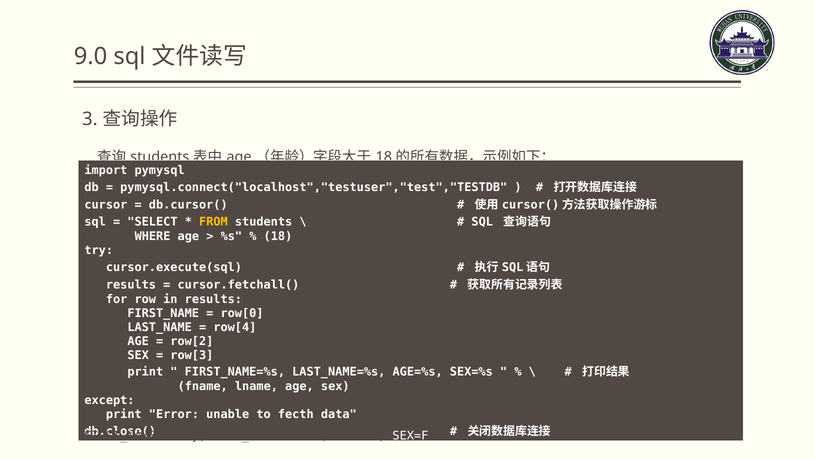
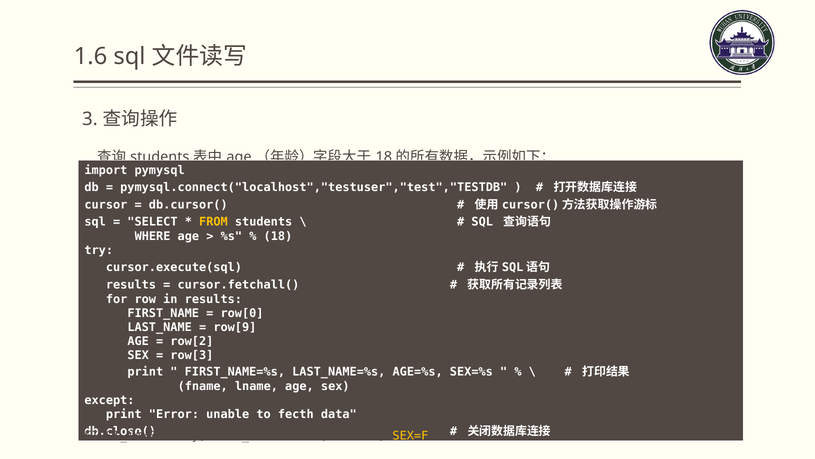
9.0: 9.0 -> 1.6 (91, 56)
row[4: row[4 -> row[9 (235, 327)
SEX=F colour: white -> yellow (410, 435)
